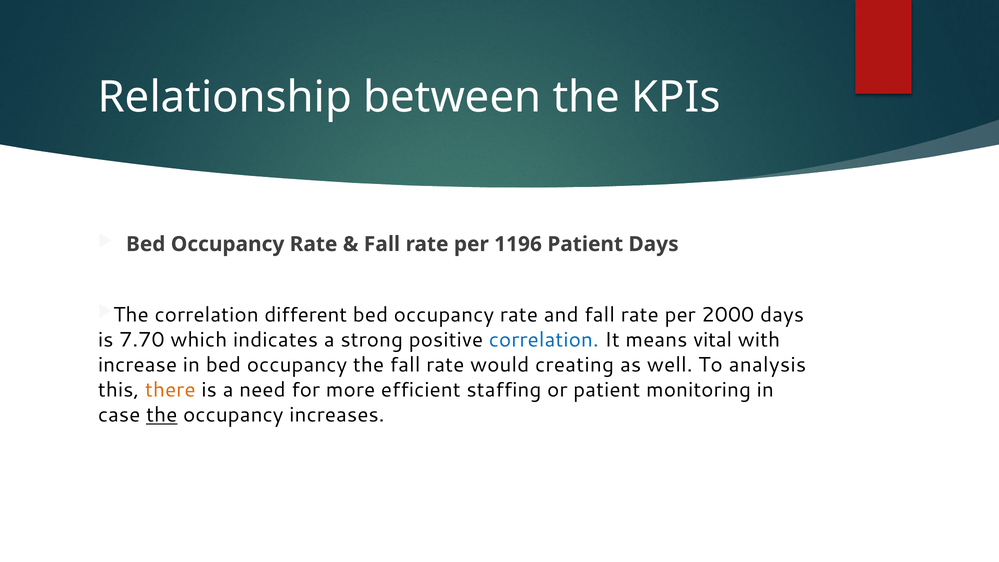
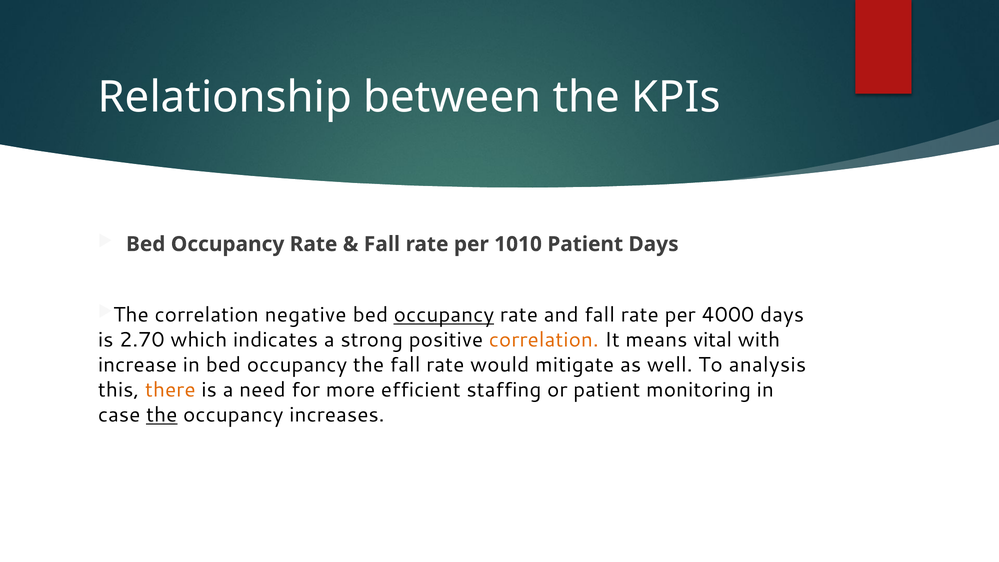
1196: 1196 -> 1010 (518, 244)
different: different -> negative (306, 315)
occupancy underline: none -> present (444, 315)
2000: 2000 -> 4000 (728, 315)
7.70: 7.70 -> 2.70 (142, 340)
correlation colour: blue -> orange (544, 340)
creating: creating -> mitigate (575, 365)
